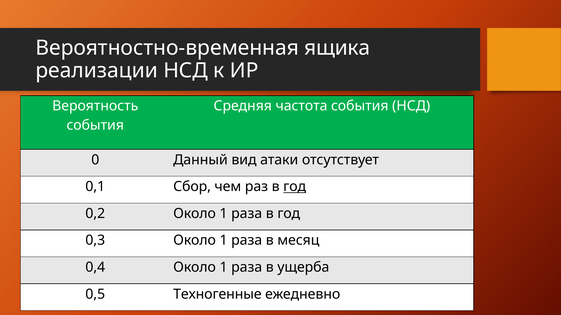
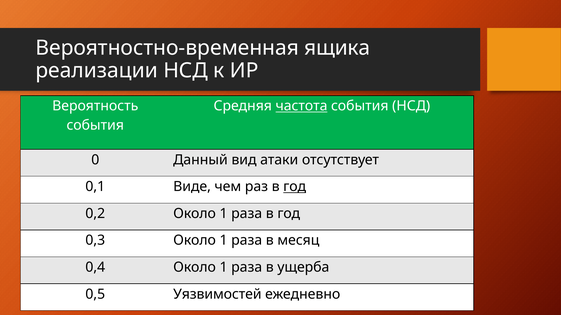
частота underline: none -> present (302, 106)
Сбор: Сбор -> Виде (192, 187)
Техногенные: Техногенные -> Уязвимостей (217, 295)
